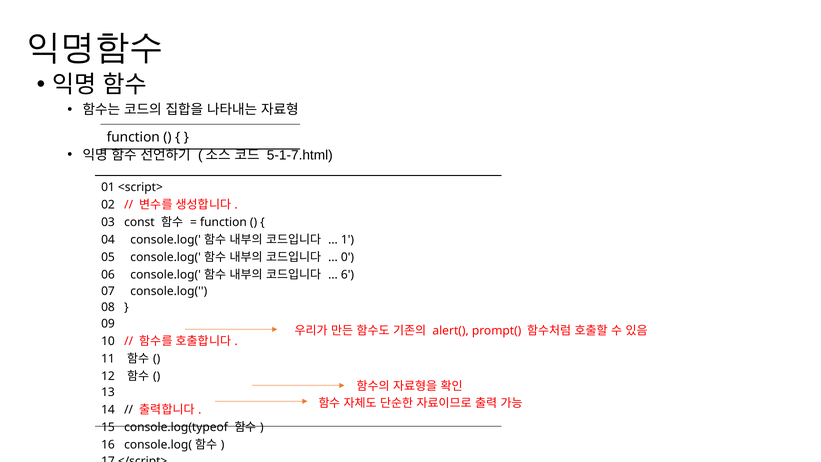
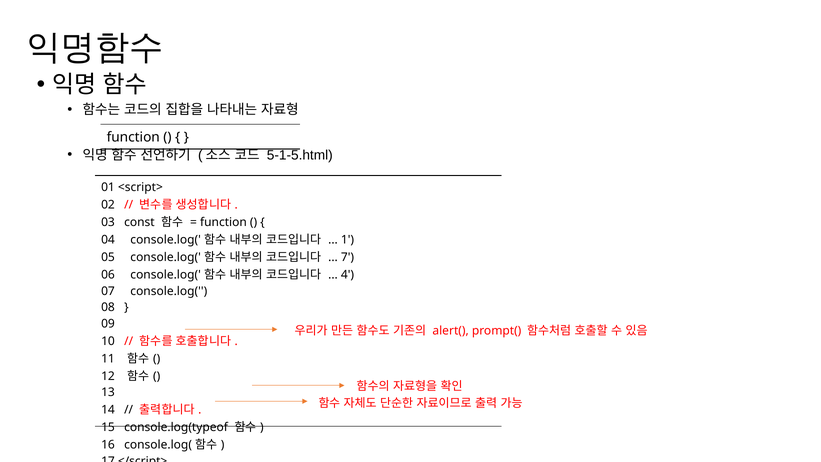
5-1-7.html: 5-1-7.html -> 5-1-5.html (300, 155)
0: 0 -> 7 (347, 257)
6: 6 -> 4 (347, 275)
